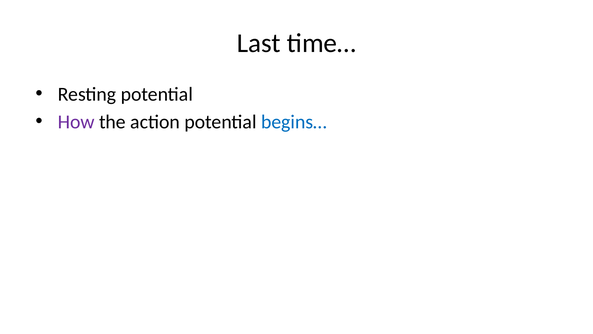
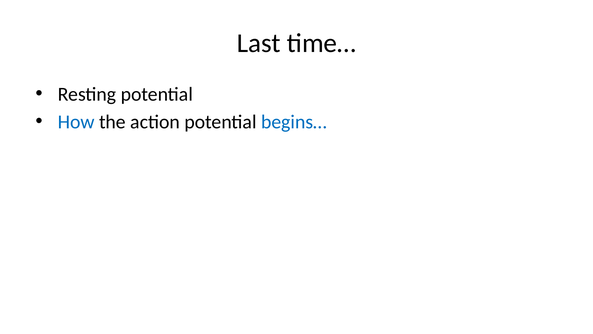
How colour: purple -> blue (76, 122)
